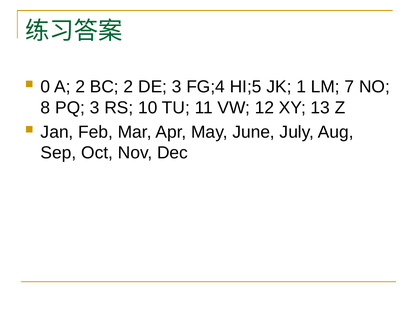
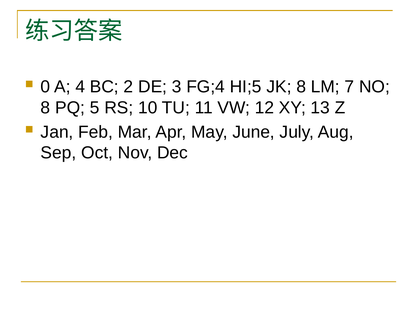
A 2: 2 -> 4 (80, 87)
JK 1: 1 -> 8 (301, 87)
PQ 3: 3 -> 5 (95, 108)
